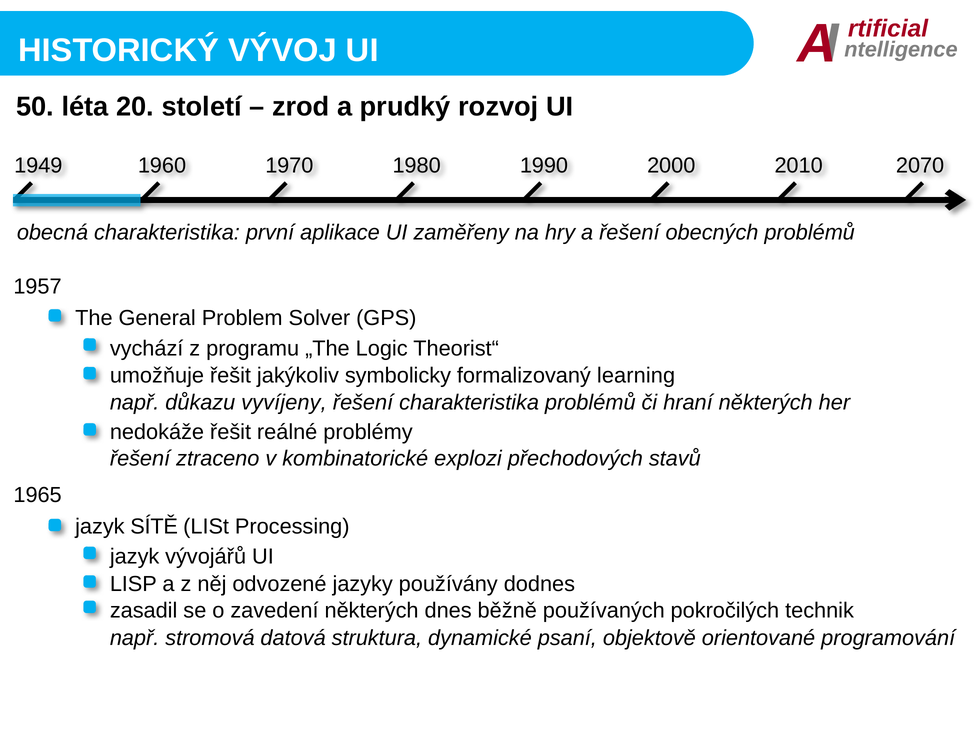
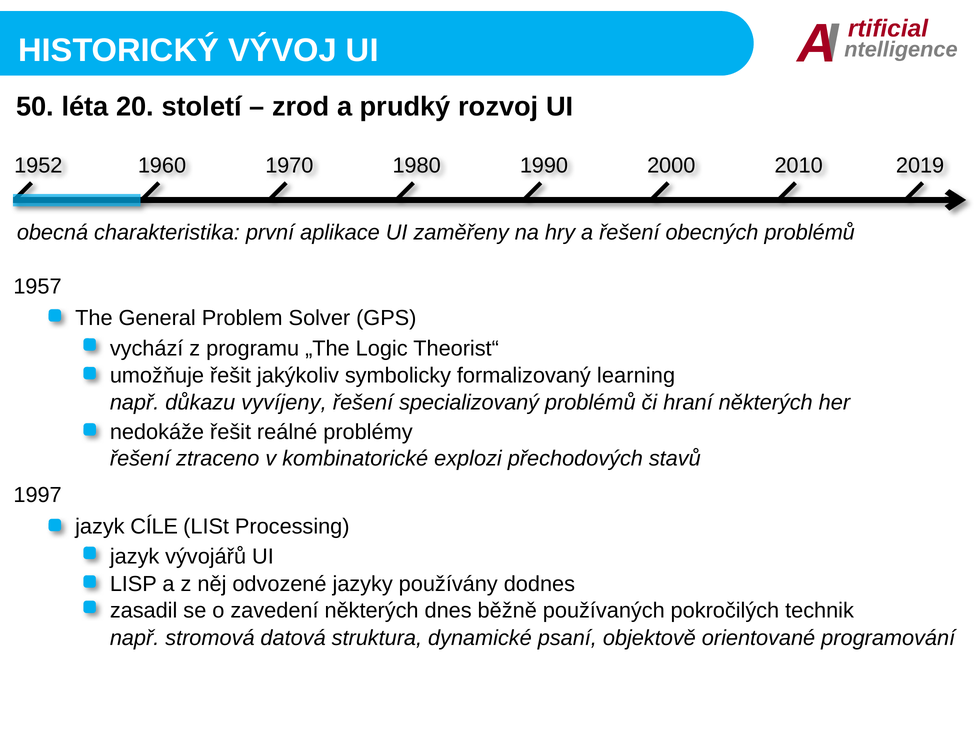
1949: 1949 -> 1952 (38, 165)
2070: 2070 -> 2019 (920, 165)
řešení charakteristika: charakteristika -> specializovaný (469, 402)
1965: 1965 -> 1997 (38, 495)
SÍTĚ: SÍTĚ -> CÍLE (154, 527)
